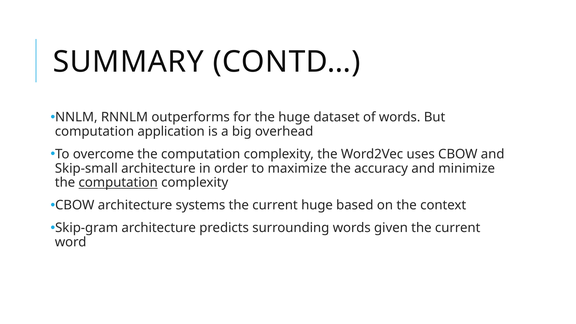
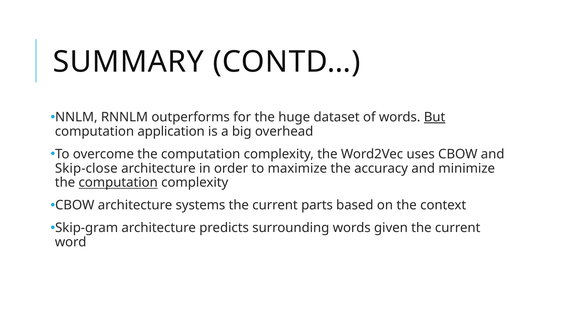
But underline: none -> present (435, 117)
Skip-small: Skip-small -> Skip-close (86, 168)
current huge: huge -> parts (317, 205)
